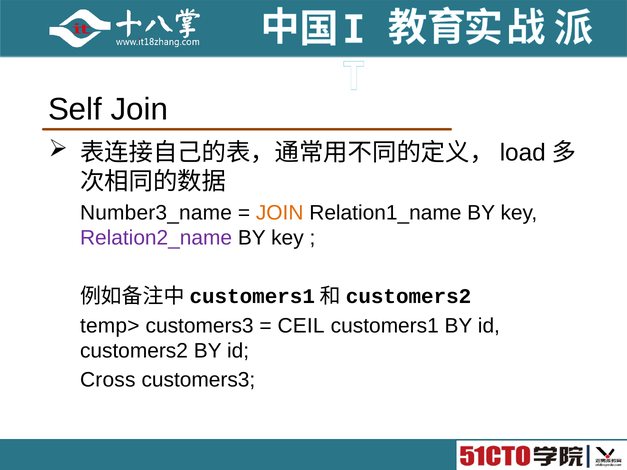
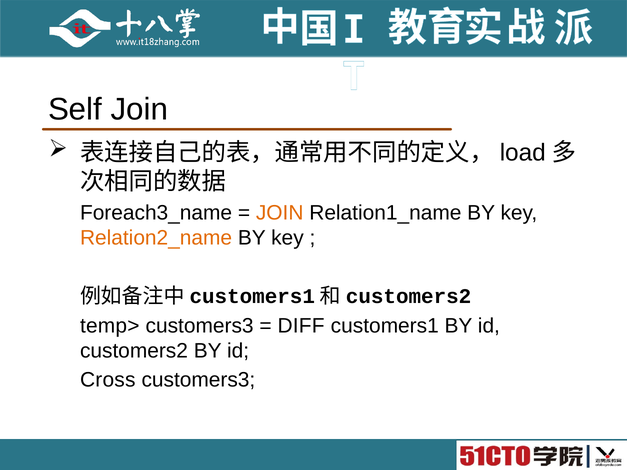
Number3_name: Number3_name -> Foreach3_name (156, 213)
Relation2_name colour: purple -> orange (156, 238)
CEIL: CEIL -> DIFF (301, 326)
